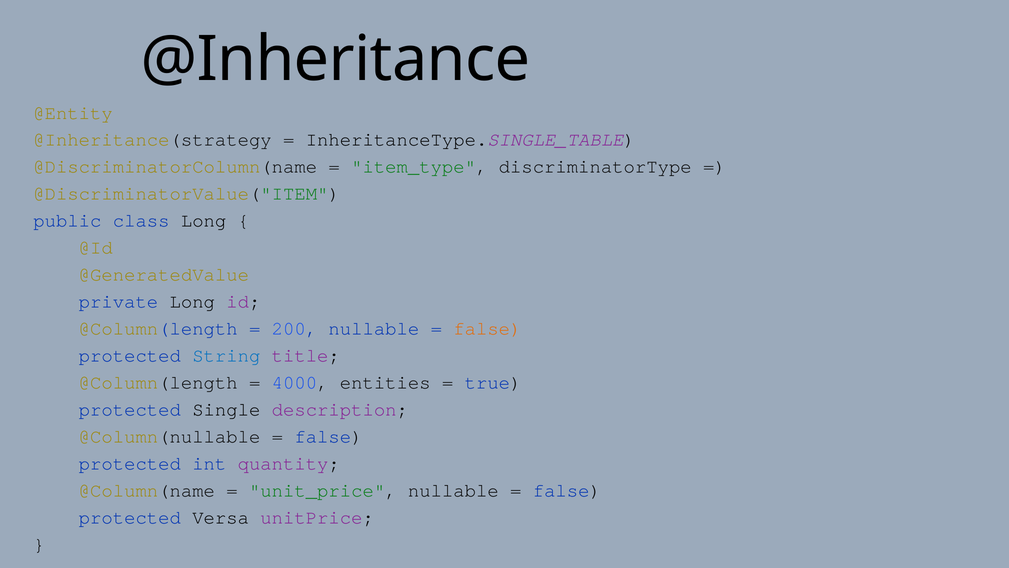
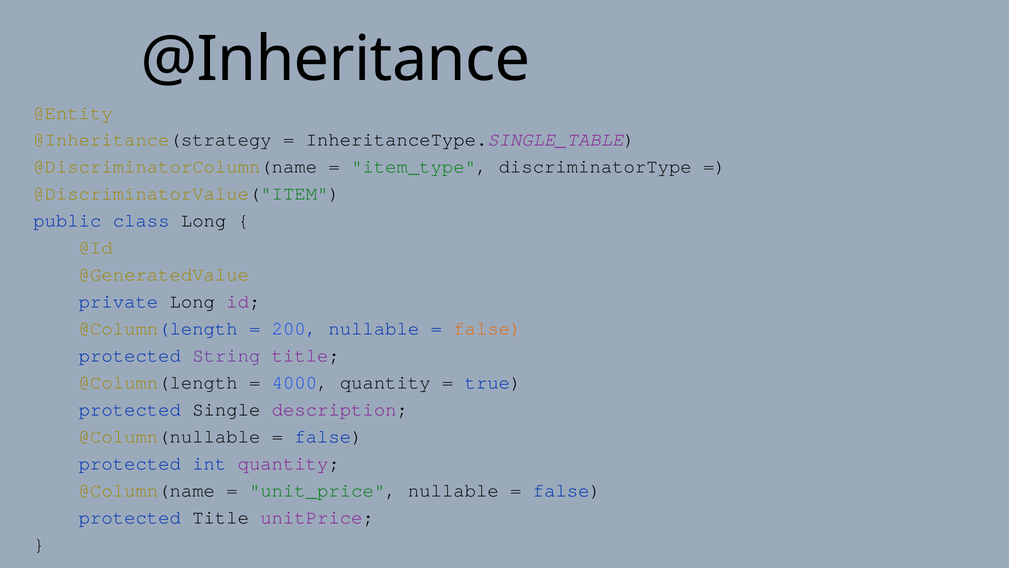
String colour: blue -> purple (226, 355)
4000 entities: entities -> quantity (385, 382)
protected Versa: Versa -> Title (221, 517)
